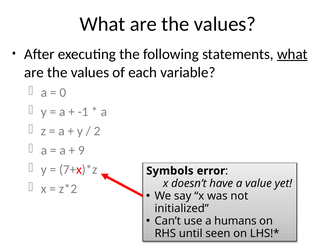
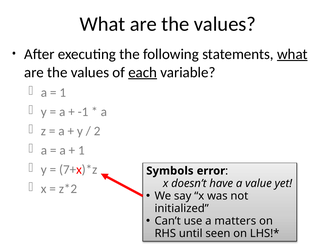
each underline: none -> present (143, 72)
0: 0 -> 1 (63, 93)
9: 9 -> 1 (81, 150)
humans: humans -> matters (235, 221)
